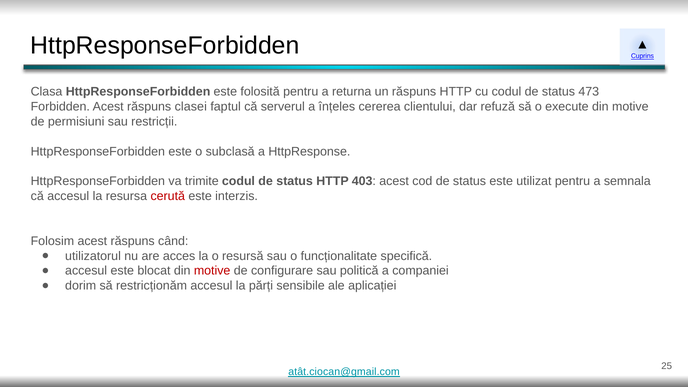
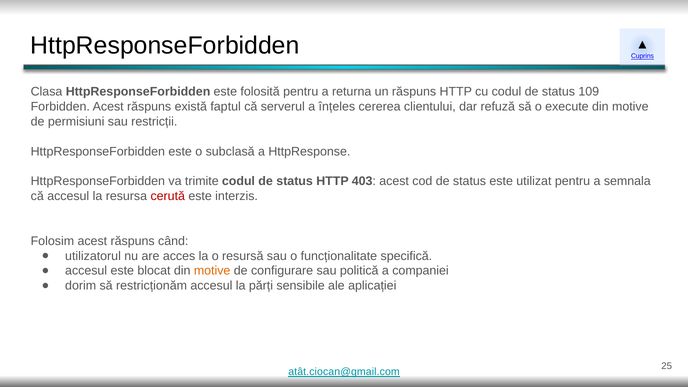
473: 473 -> 109 (589, 92)
clasei: clasei -> există (191, 107)
motive colour: red -> orange (212, 271)
